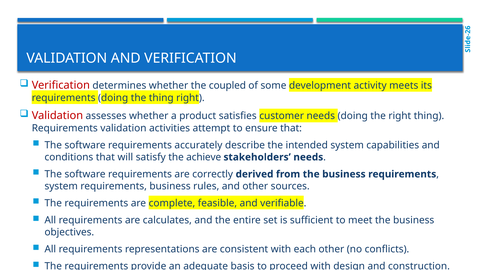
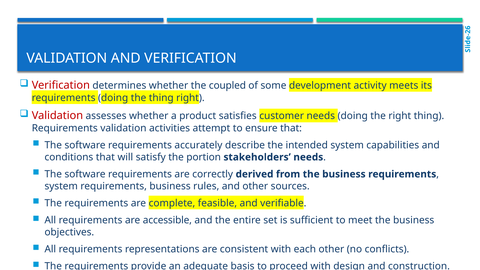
achieve: achieve -> portion (204, 157)
calculates: calculates -> accessible (167, 220)
